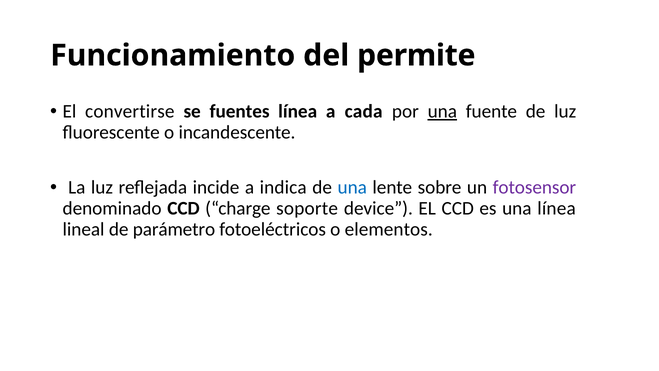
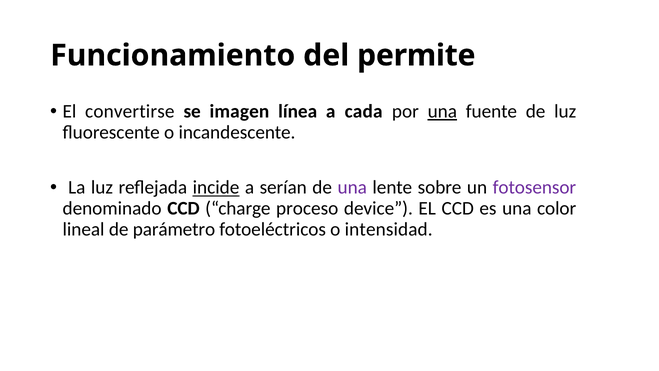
fuentes: fuentes -> imagen (239, 111)
incide underline: none -> present (216, 187)
indica: indica -> serían (283, 187)
una colour: blue -> purple (352, 187)
soporte: soporte -> proceso (307, 208)
una línea: línea -> color (557, 208)
elementos: elementos -> intensidad (389, 229)
